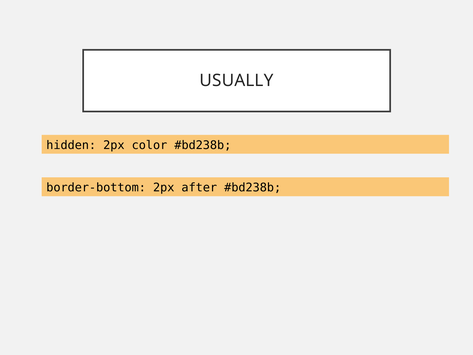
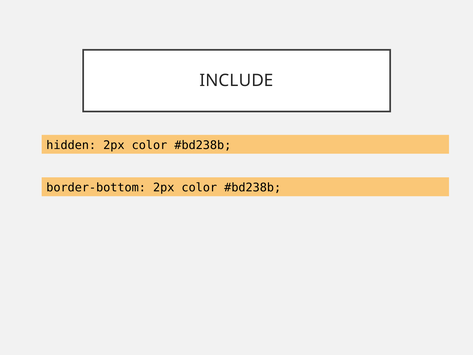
USUALLY: USUALLY -> INCLUDE (237, 81)
border-bottom 2px after: after -> color (199, 188)
